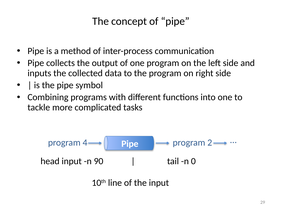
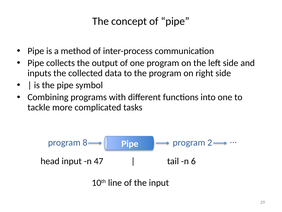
4: 4 -> 8 (85, 142)
90: 90 -> 47 (99, 161)
0: 0 -> 6 (193, 161)
